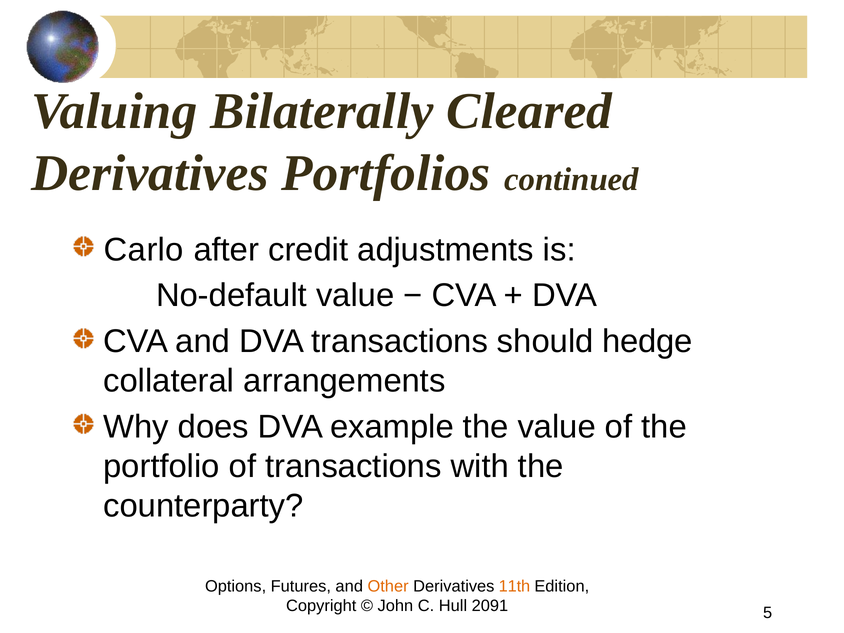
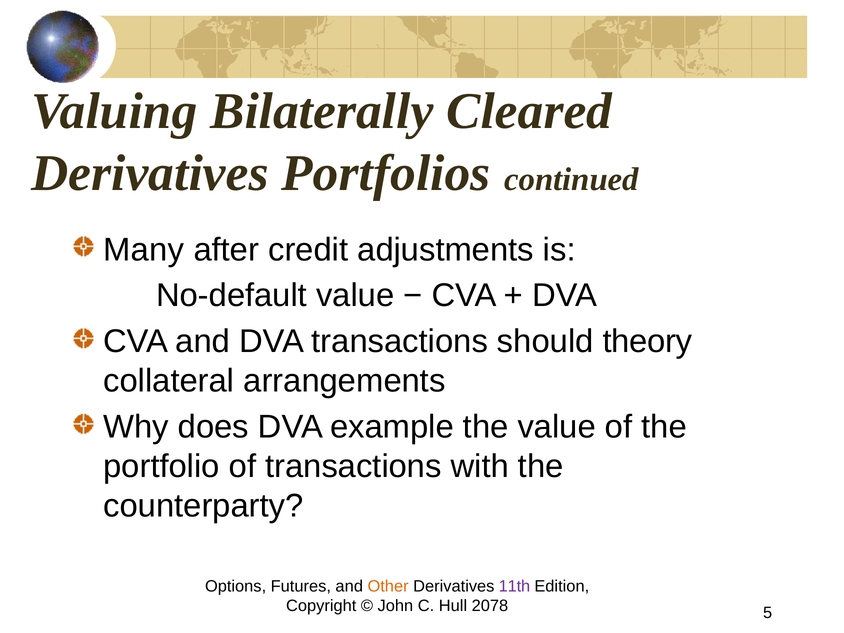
Carlo: Carlo -> Many (144, 250)
hedge: hedge -> theory (647, 342)
11th colour: orange -> purple (514, 586)
2091: 2091 -> 2078 (490, 606)
